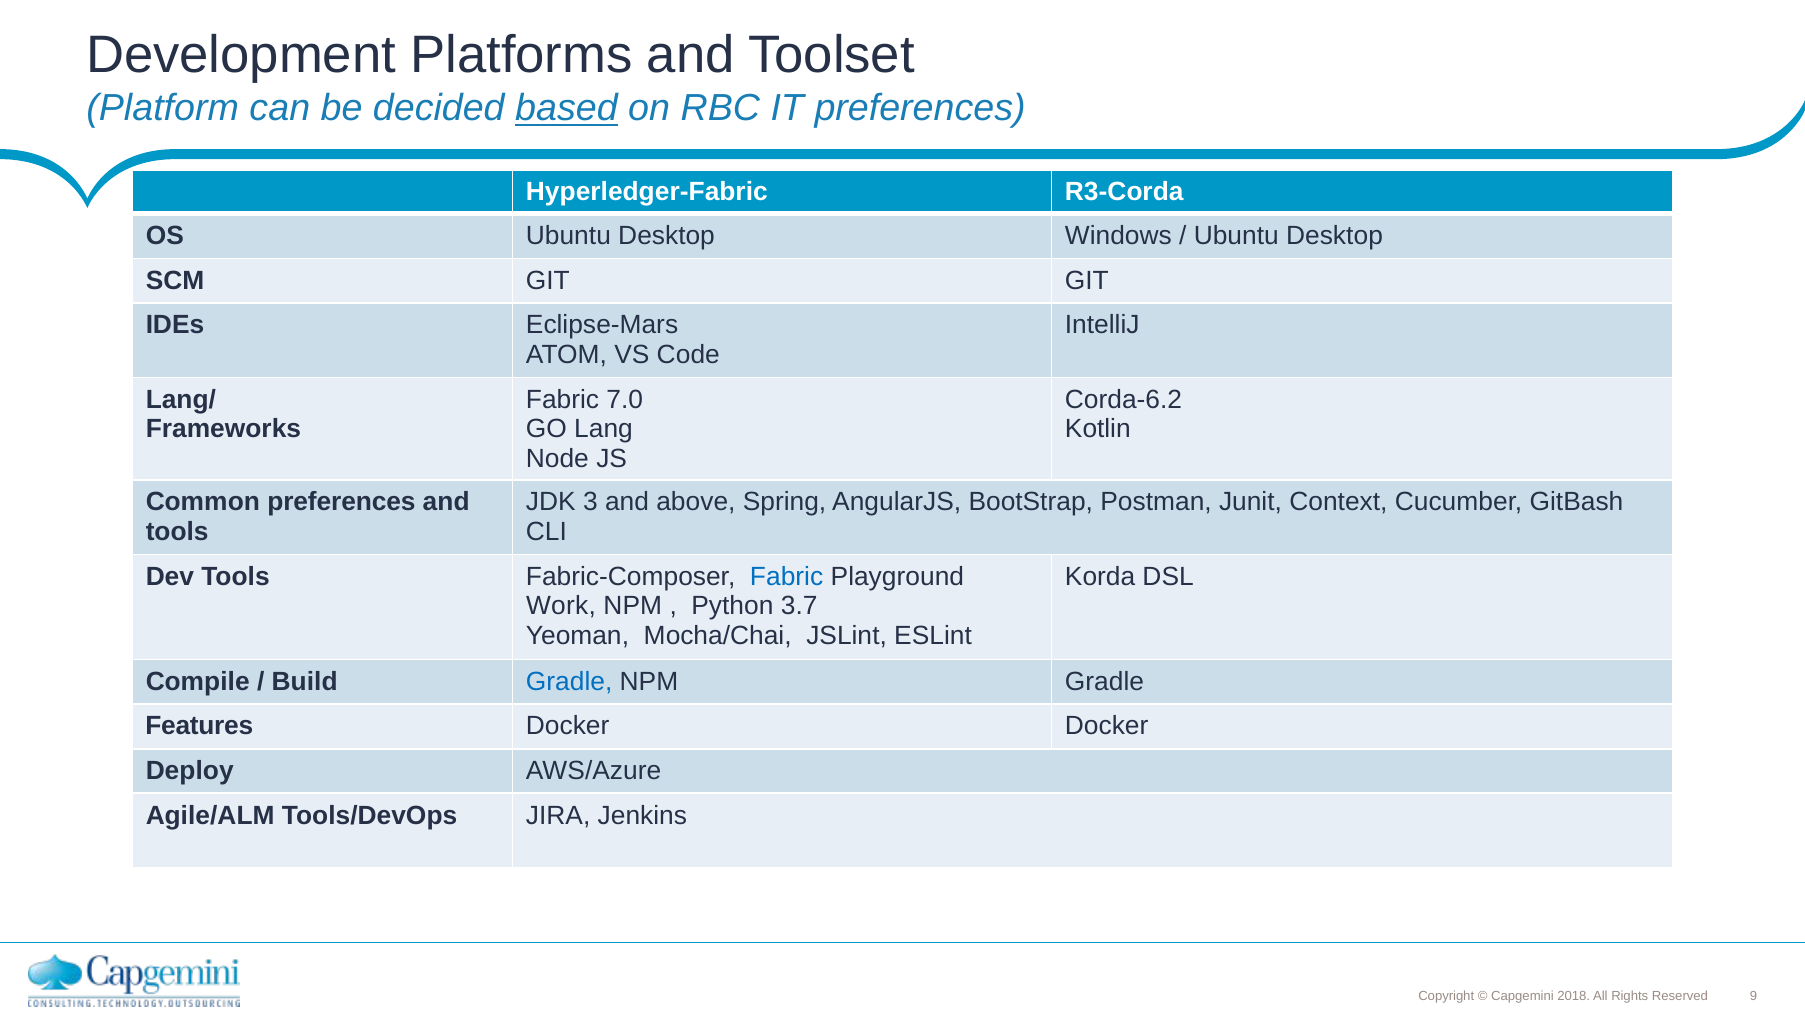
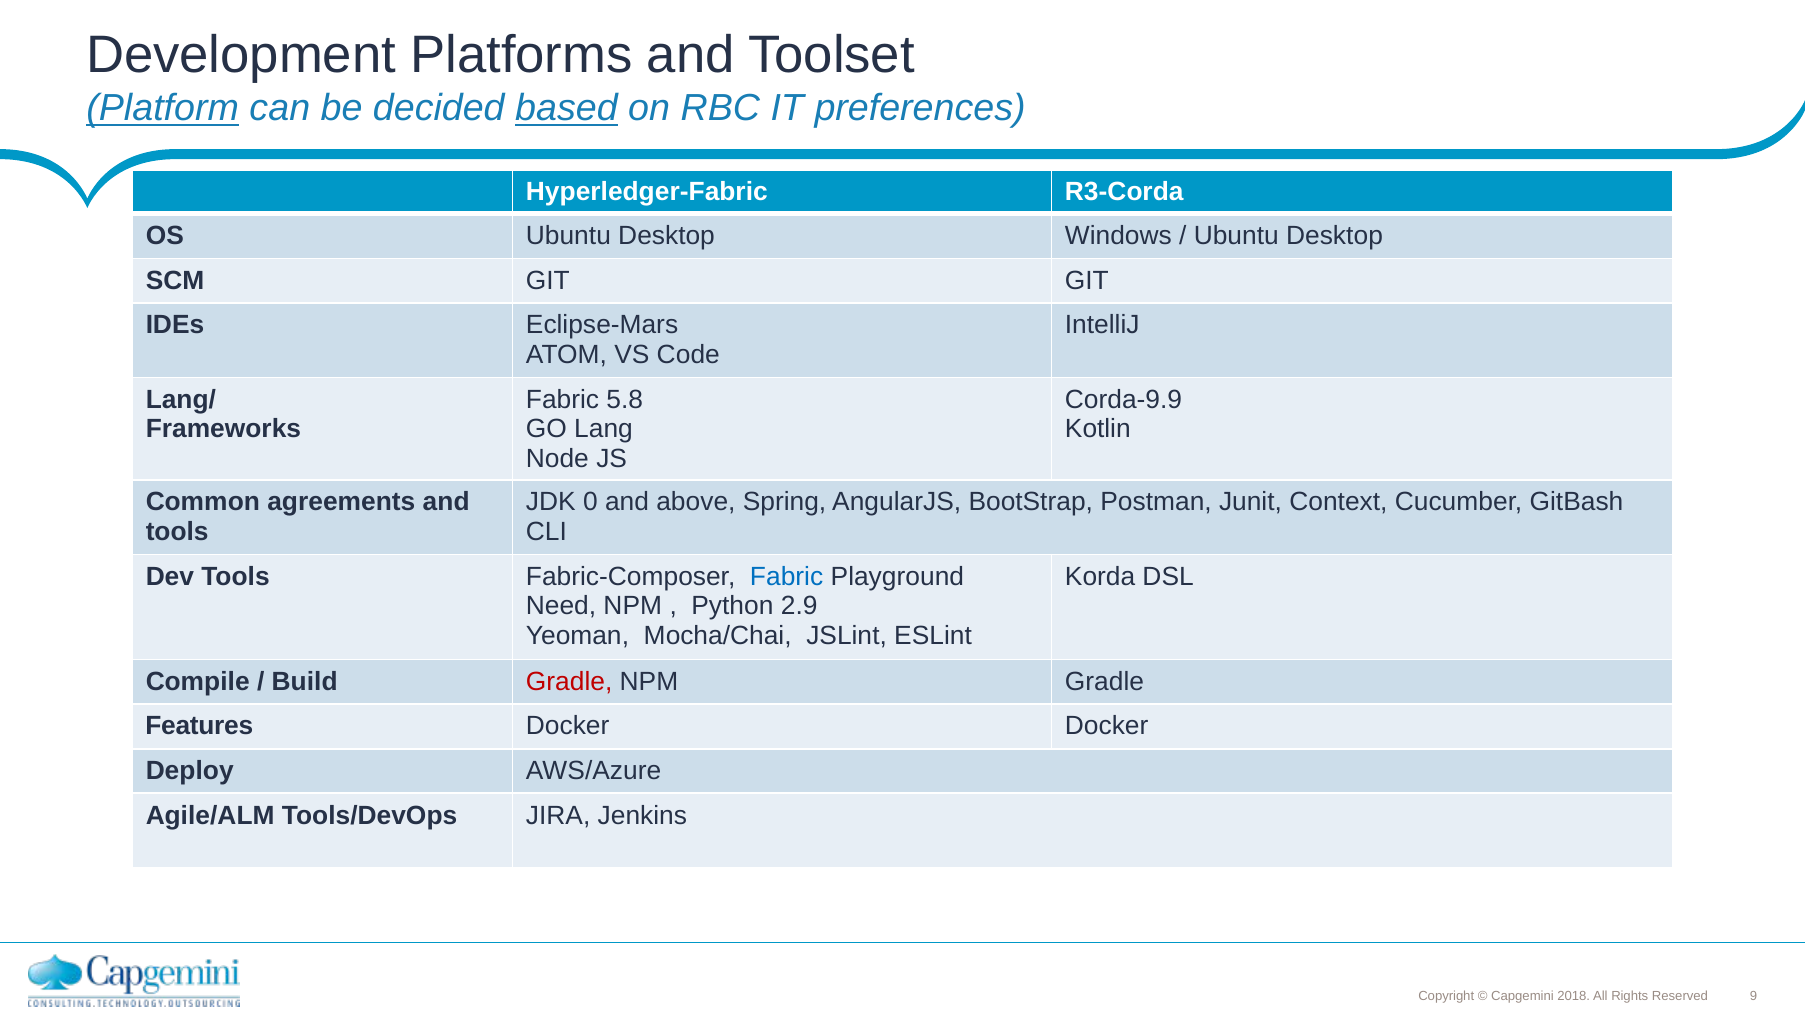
Platform underline: none -> present (163, 108)
7.0: 7.0 -> 5.8 (625, 399)
Corda-6.2: Corda-6.2 -> Corda-9.9 (1124, 399)
Common preferences: preferences -> agreements (341, 502)
3: 3 -> 0 (590, 502)
Work: Work -> Need (561, 606)
3.7: 3.7 -> 2.9 (799, 606)
Gradle colour: blue -> red (569, 681)
